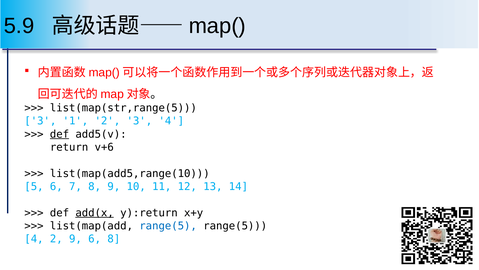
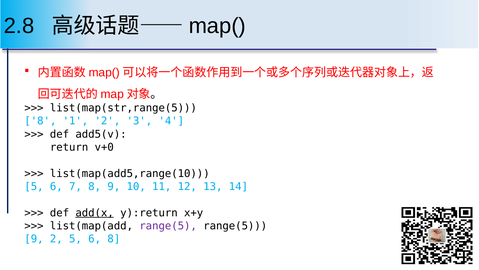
5.9: 5.9 -> 2.8 (19, 26)
3: 3 -> 8 (40, 121)
def underline: present -> none (60, 134)
v+6: v+6 -> v+0 (104, 147)
range(5 colour: blue -> purple (168, 226)
4: 4 -> 9 (34, 239)
2 9: 9 -> 5 (75, 239)
